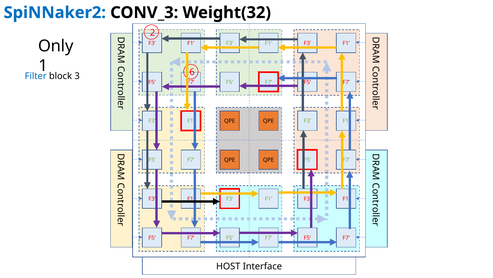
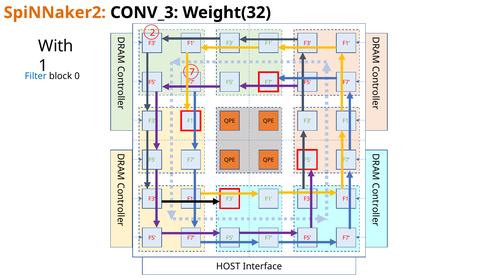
SpiNNaker2 colour: blue -> orange (55, 13)
Only: Only -> With (56, 46)
6: 6 -> 7 (192, 72)
3: 3 -> 0 (77, 76)
